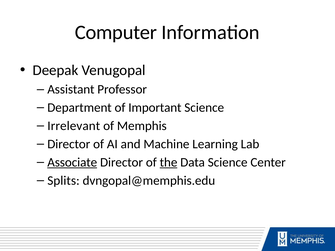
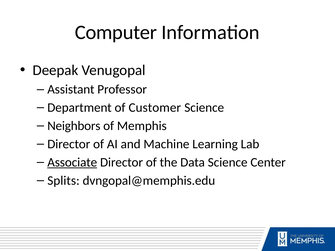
Important: Important -> Customer (155, 108)
Irrelevant: Irrelevant -> Neighbors (74, 126)
the underline: present -> none (169, 163)
